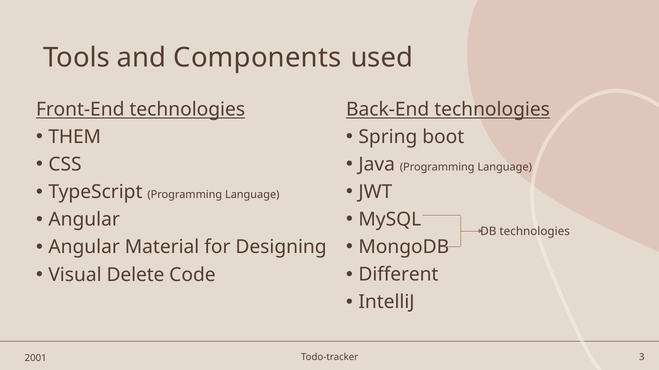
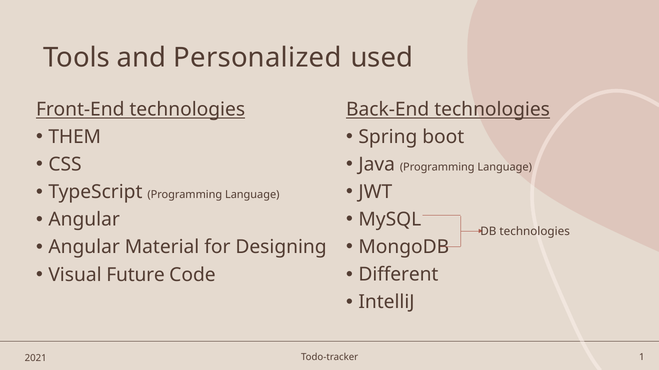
Components: Components -> Personalized (257, 58)
Delete: Delete -> Future (136, 275)
3: 3 -> 1 (642, 358)
2001: 2001 -> 2021 (36, 359)
